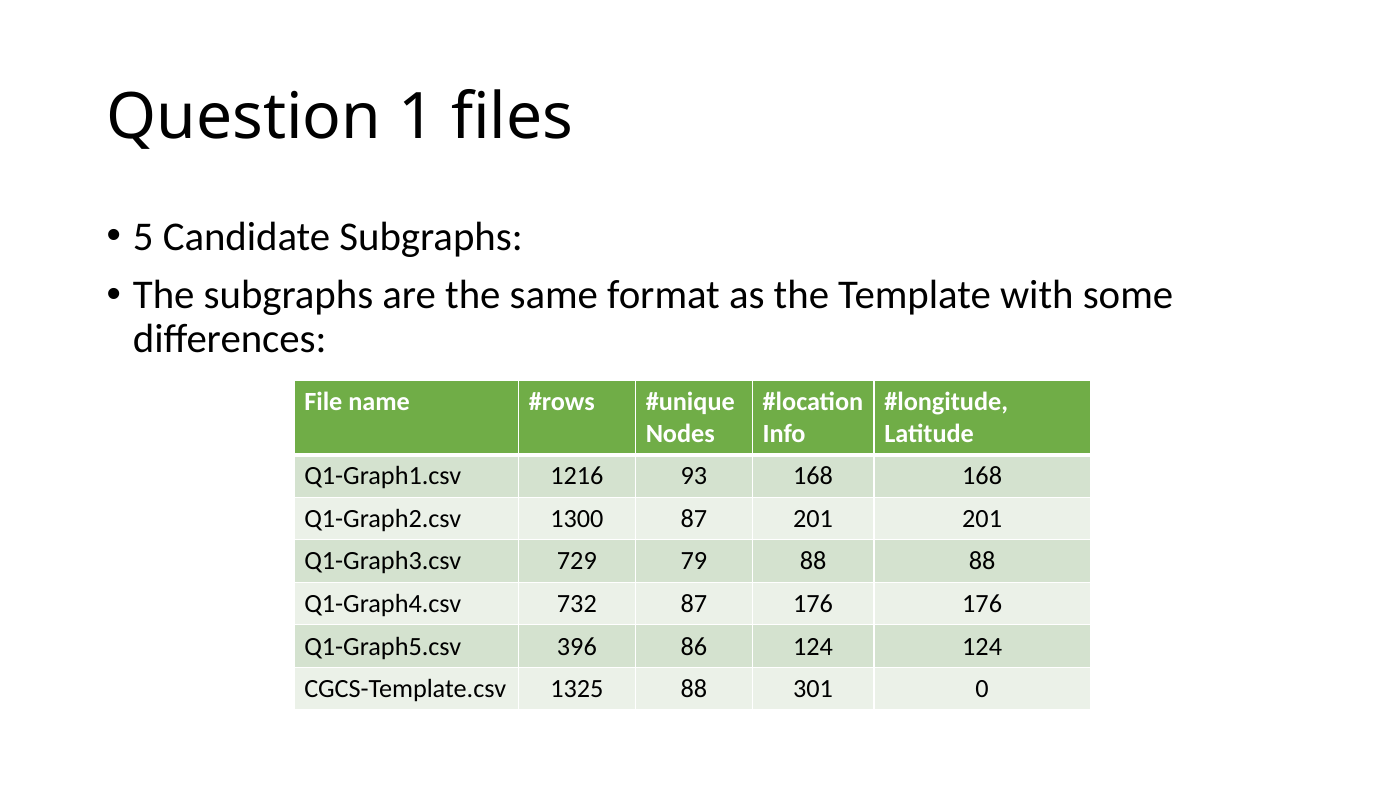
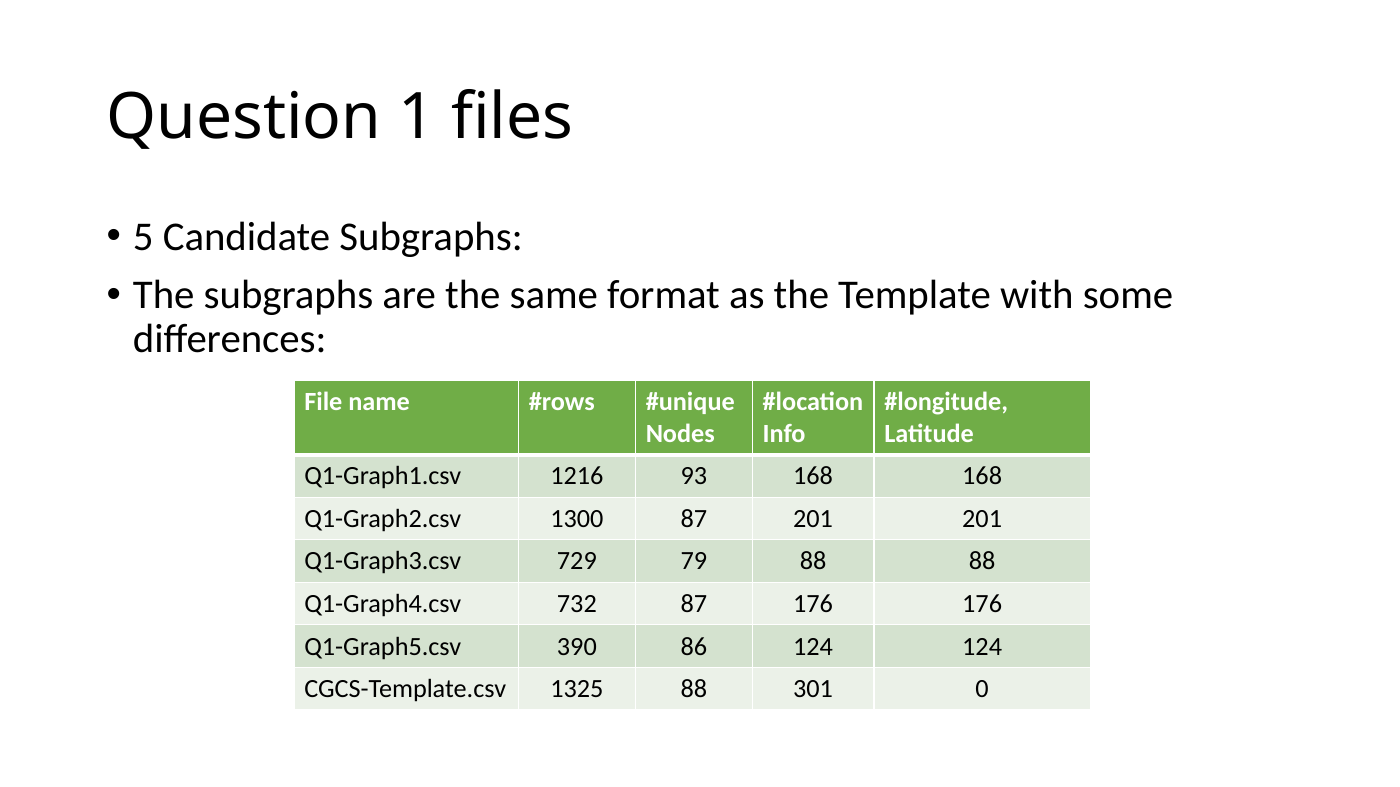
396: 396 -> 390 (577, 647)
